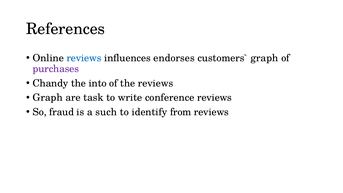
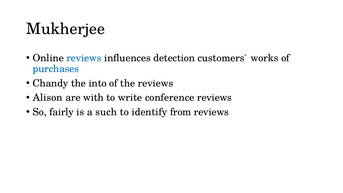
References: References -> Mukherjee (66, 29)
endorses: endorses -> detection (174, 58)
graph: graph -> works (264, 58)
purchases colour: purple -> blue (56, 69)
Graph: Graph -> Alison (48, 98)
task: task -> with (93, 98)
fraud: fraud -> fairly (62, 112)
